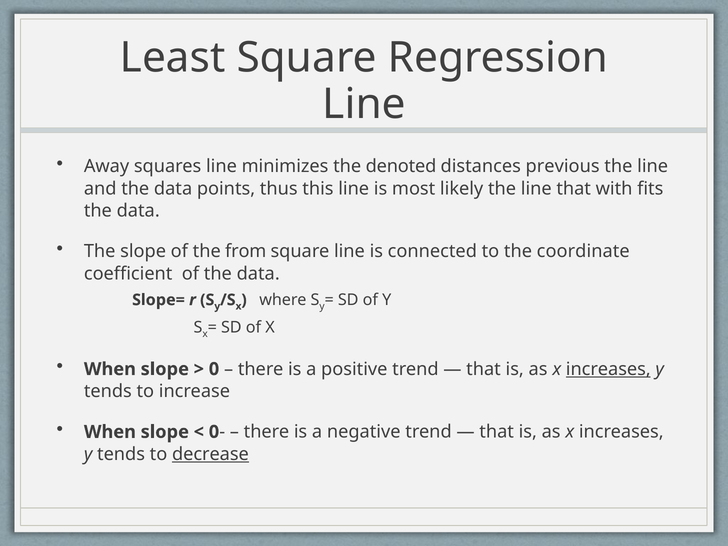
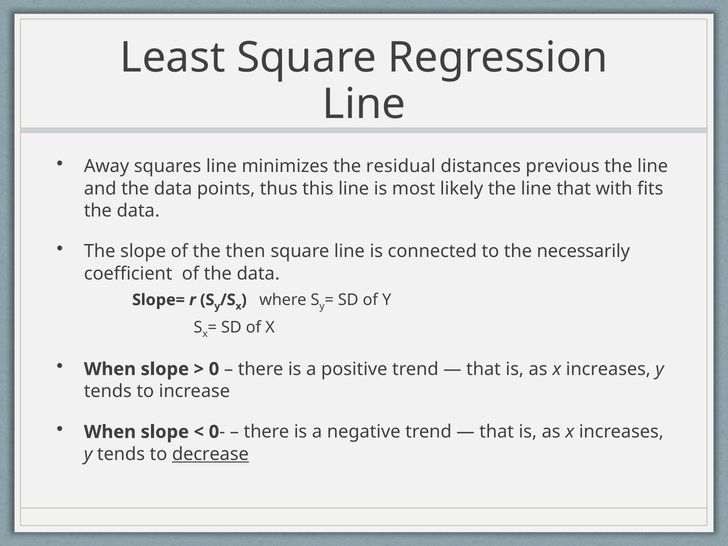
denoted: denoted -> residual (401, 166)
from: from -> then (246, 251)
coordinate: coordinate -> necessarily (583, 251)
increases underline: present -> none (608, 369)
